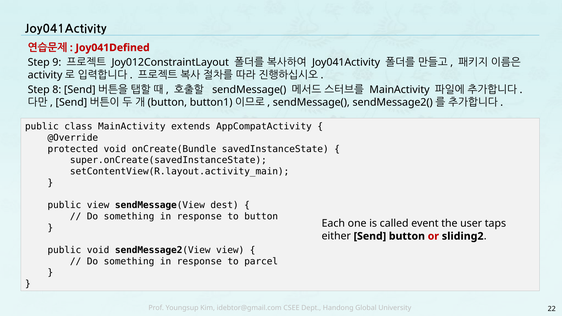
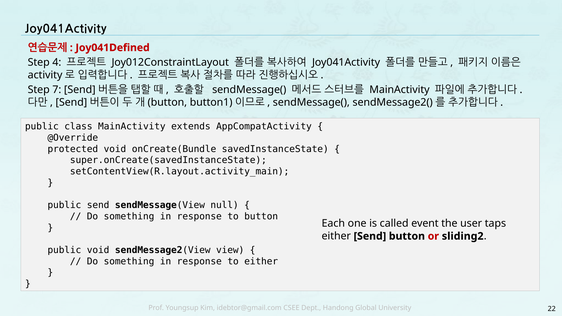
9: 9 -> 4 (57, 62)
8: 8 -> 7 (57, 90)
public view: view -> send (98, 205)
dest: dest -> null (225, 205)
to parcel: parcel -> either (261, 261)
